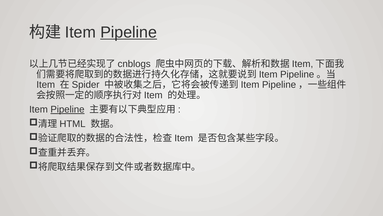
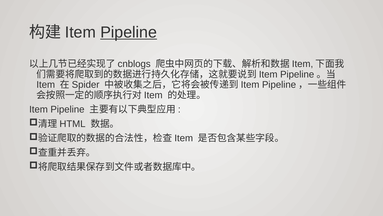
Pipeline underline: present -> none (67, 109)
